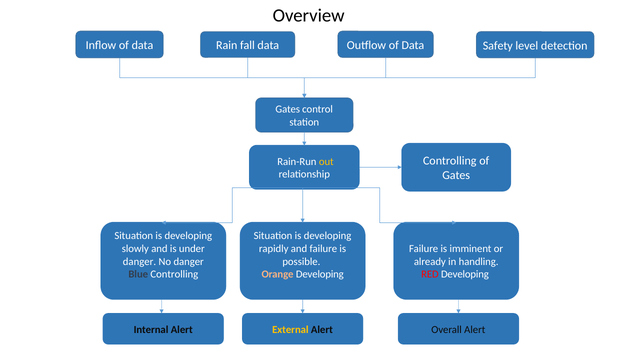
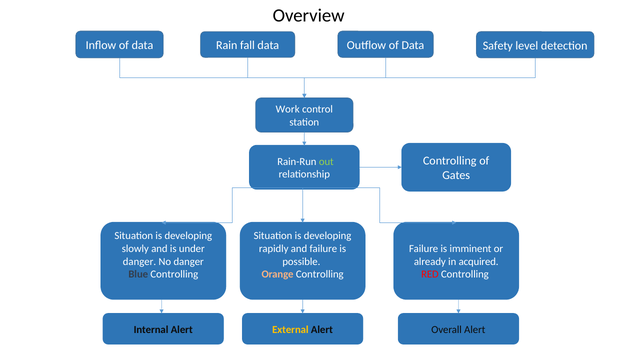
Gates: Gates -> Work (288, 109)
out colour: yellow -> light green (326, 162)
handling: handling -> acquired (479, 262)
Orange Developing: Developing -> Controlling (320, 274)
RED Developing: Developing -> Controlling (465, 274)
